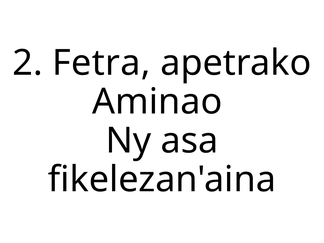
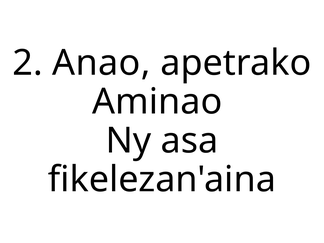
Fetra: Fetra -> Anao (101, 63)
